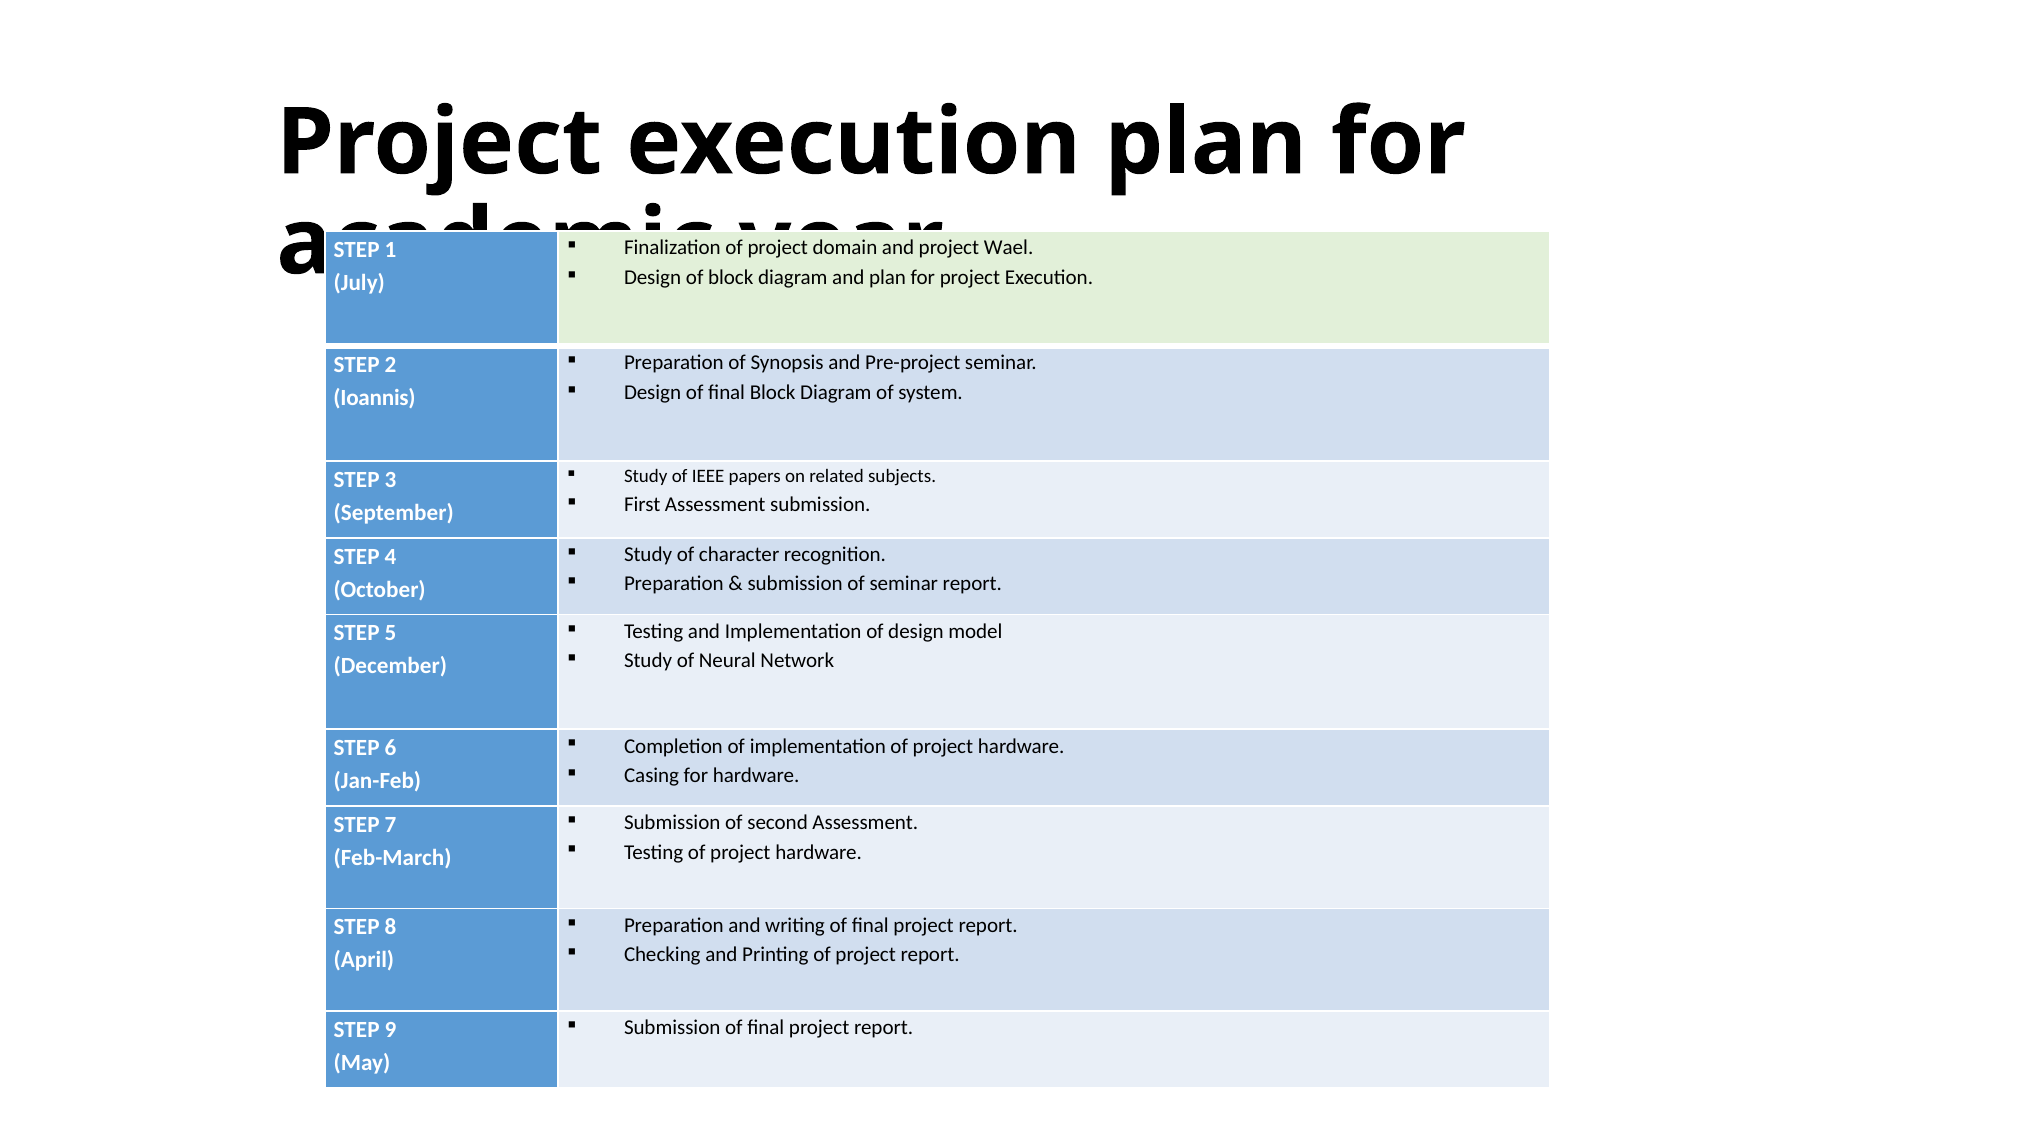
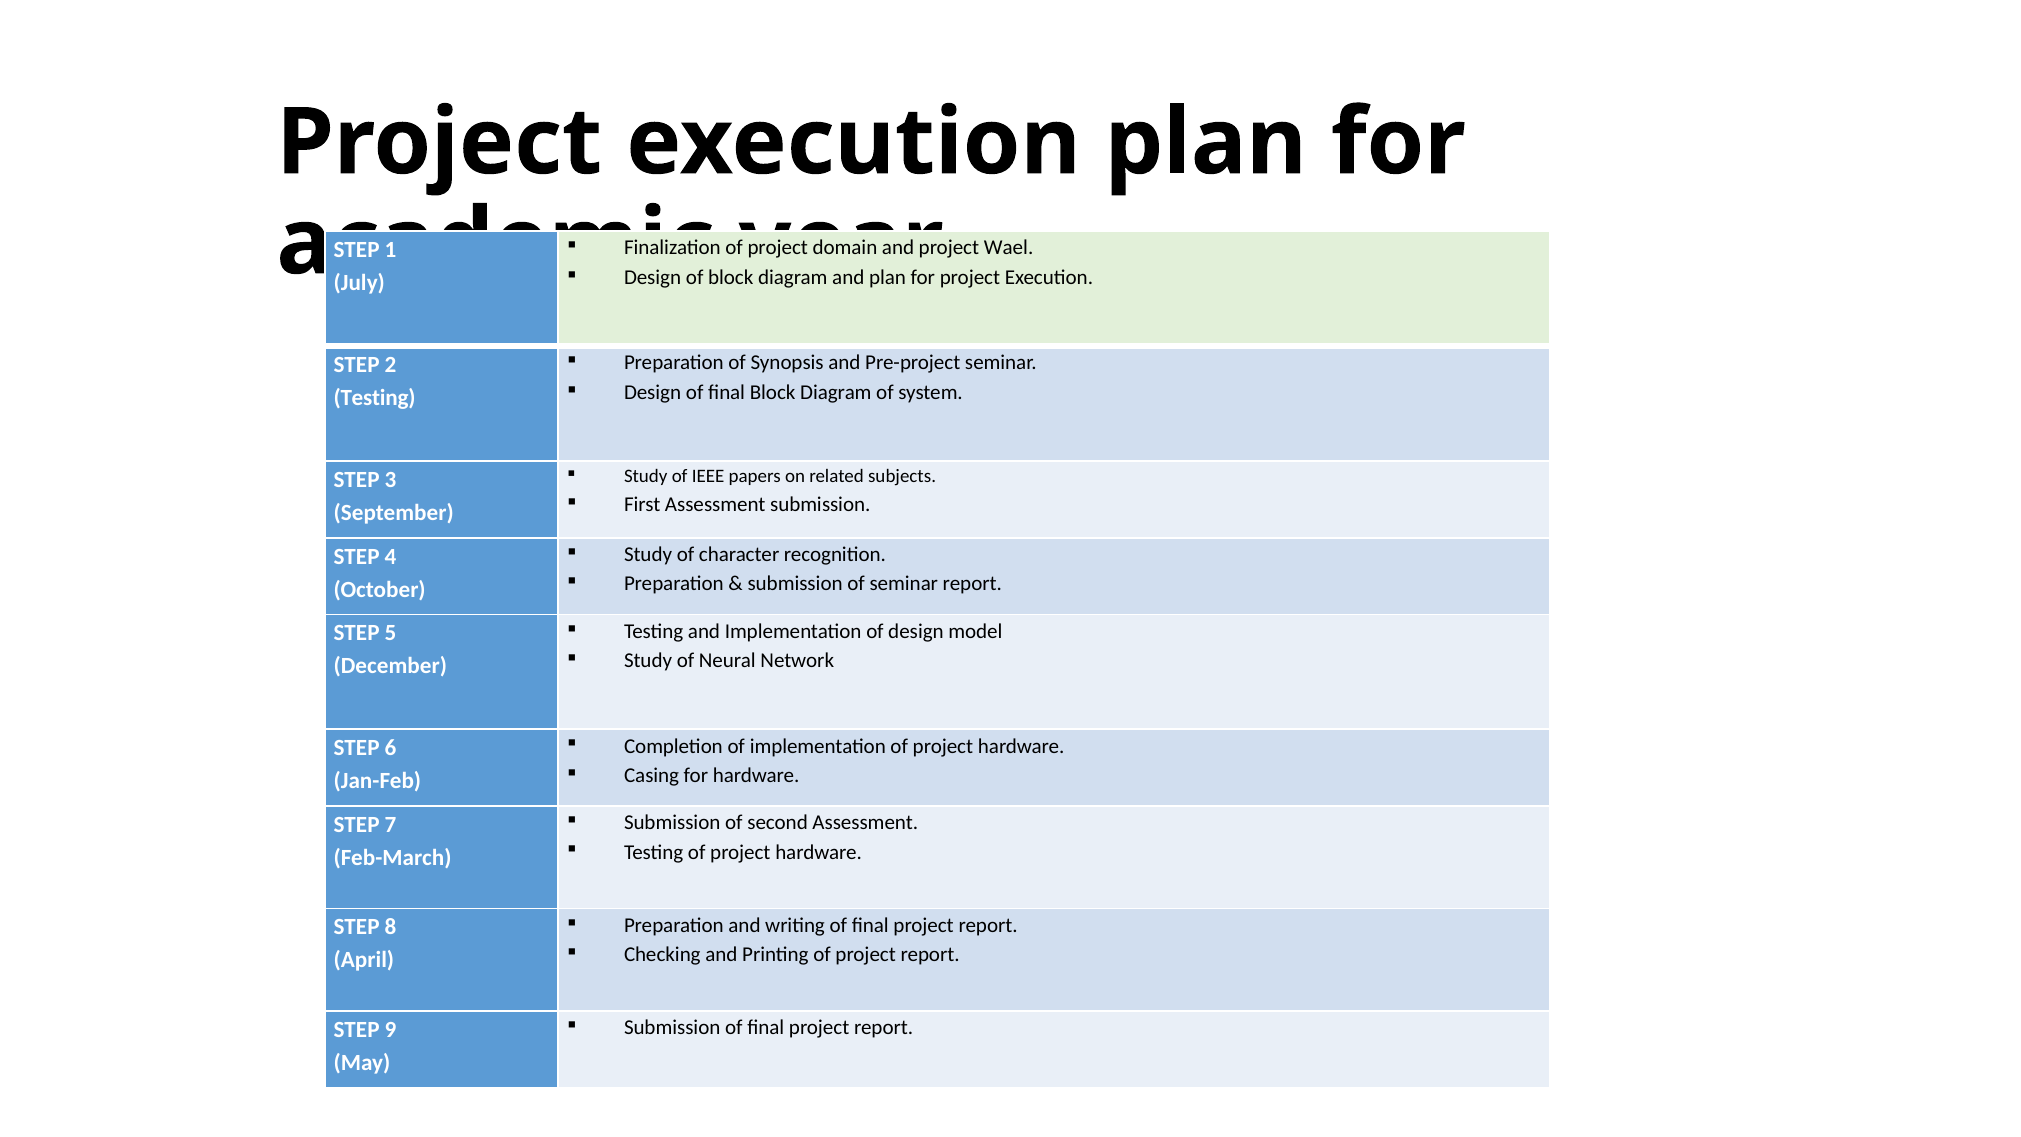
Ioannis: Ioannis -> Testing (375, 398)
